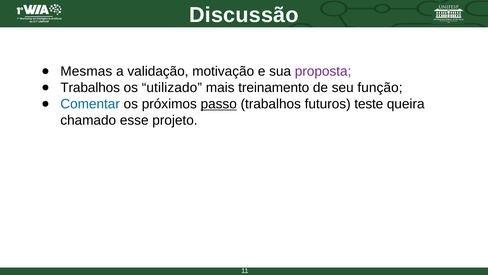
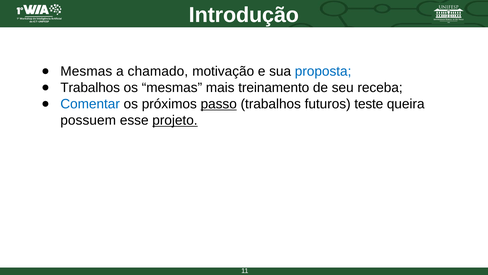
Discussão: Discussão -> Introdução (244, 15)
validação: validação -> chamado (158, 71)
proposta colour: purple -> blue (323, 71)
os utilizado: utilizado -> mesmas (172, 88)
função: função -> receba (380, 88)
chamado: chamado -> possuem (88, 120)
projeto underline: none -> present (175, 120)
